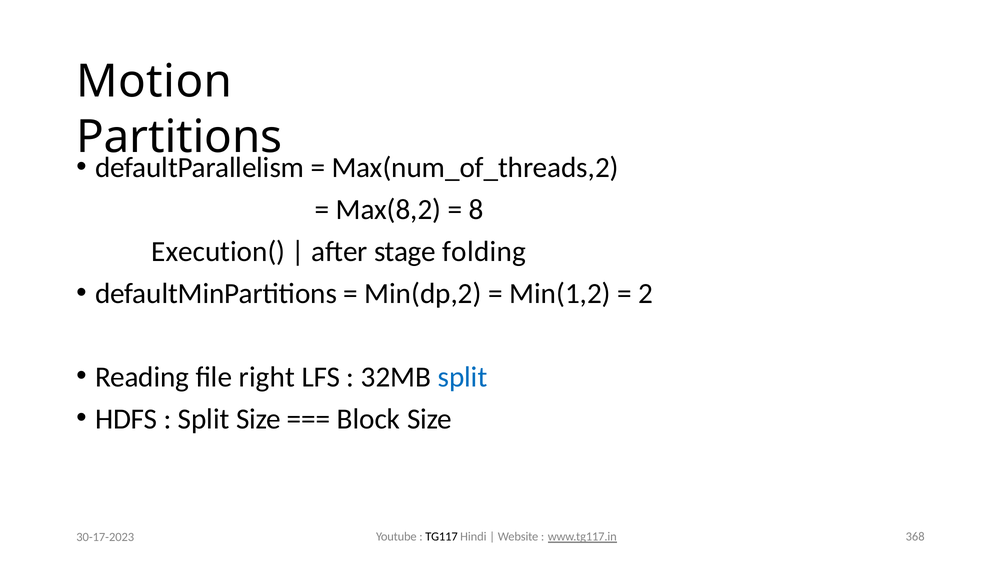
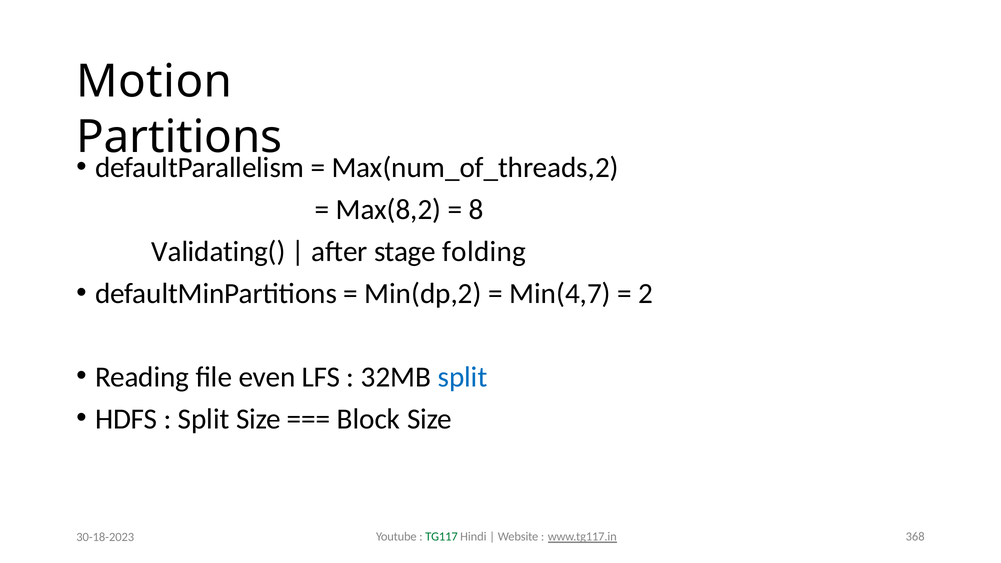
Execution(: Execution( -> Validating( (218, 252)
Min(1,2: Min(1,2 -> Min(4,7 (560, 294)
right: right -> even (267, 377)
30-17-2023: 30-17-2023 -> 30-18-2023 (105, 537)
TG117 colour: black -> green (442, 537)
